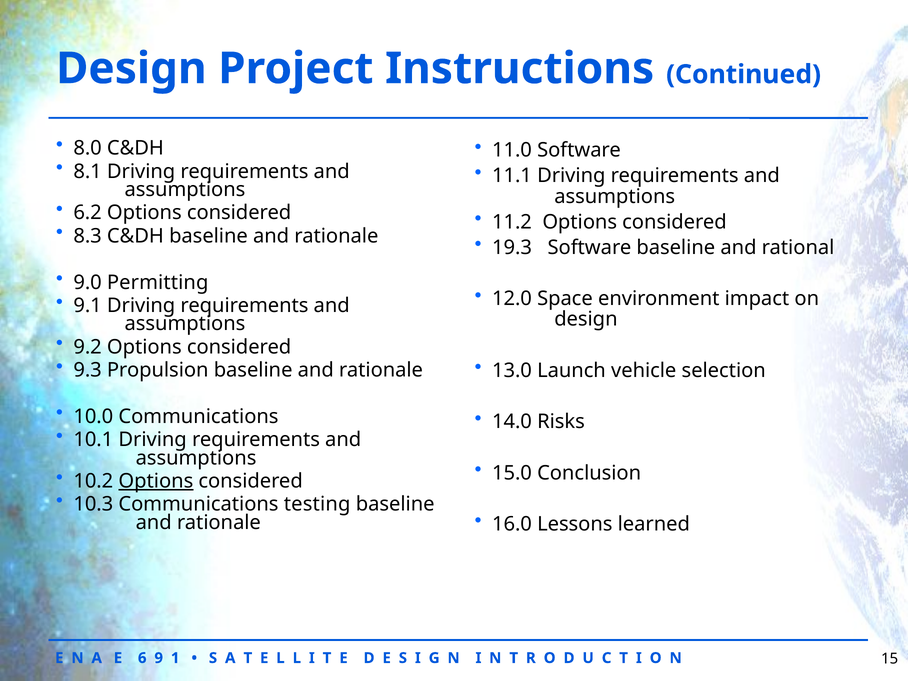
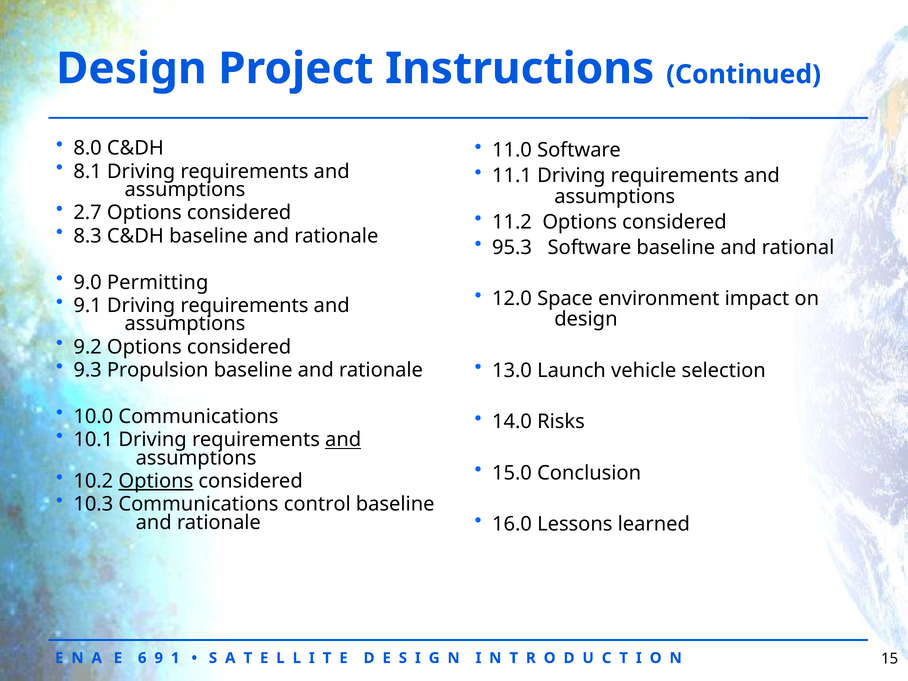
6.2: 6.2 -> 2.7 (88, 213)
19.3: 19.3 -> 95.3 (512, 248)
and underline: none -> present (343, 440)
testing: testing -> control (317, 504)
